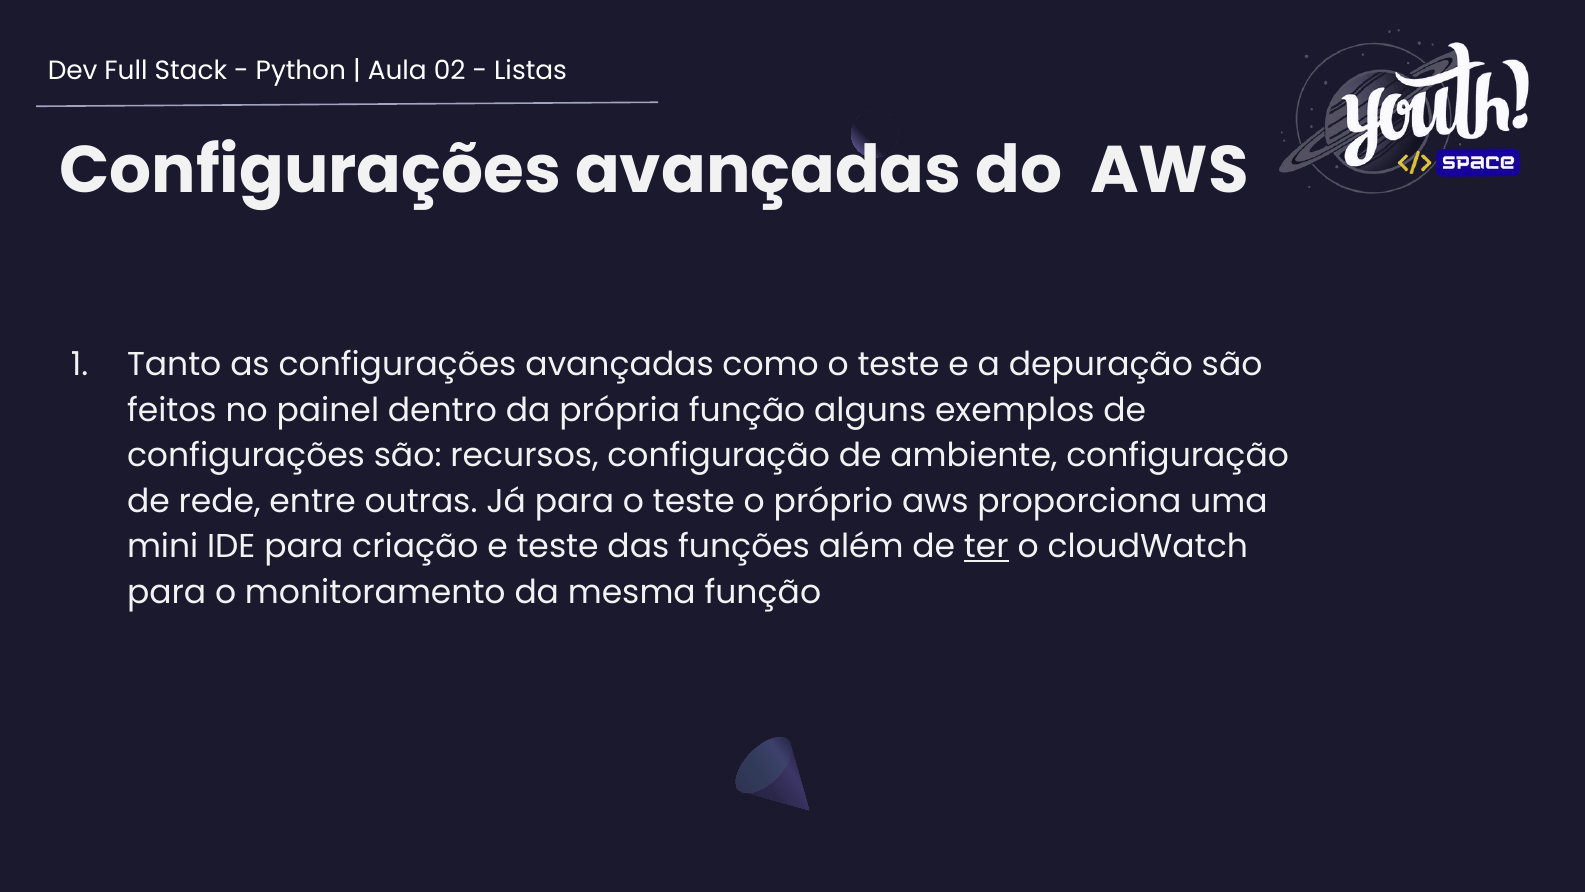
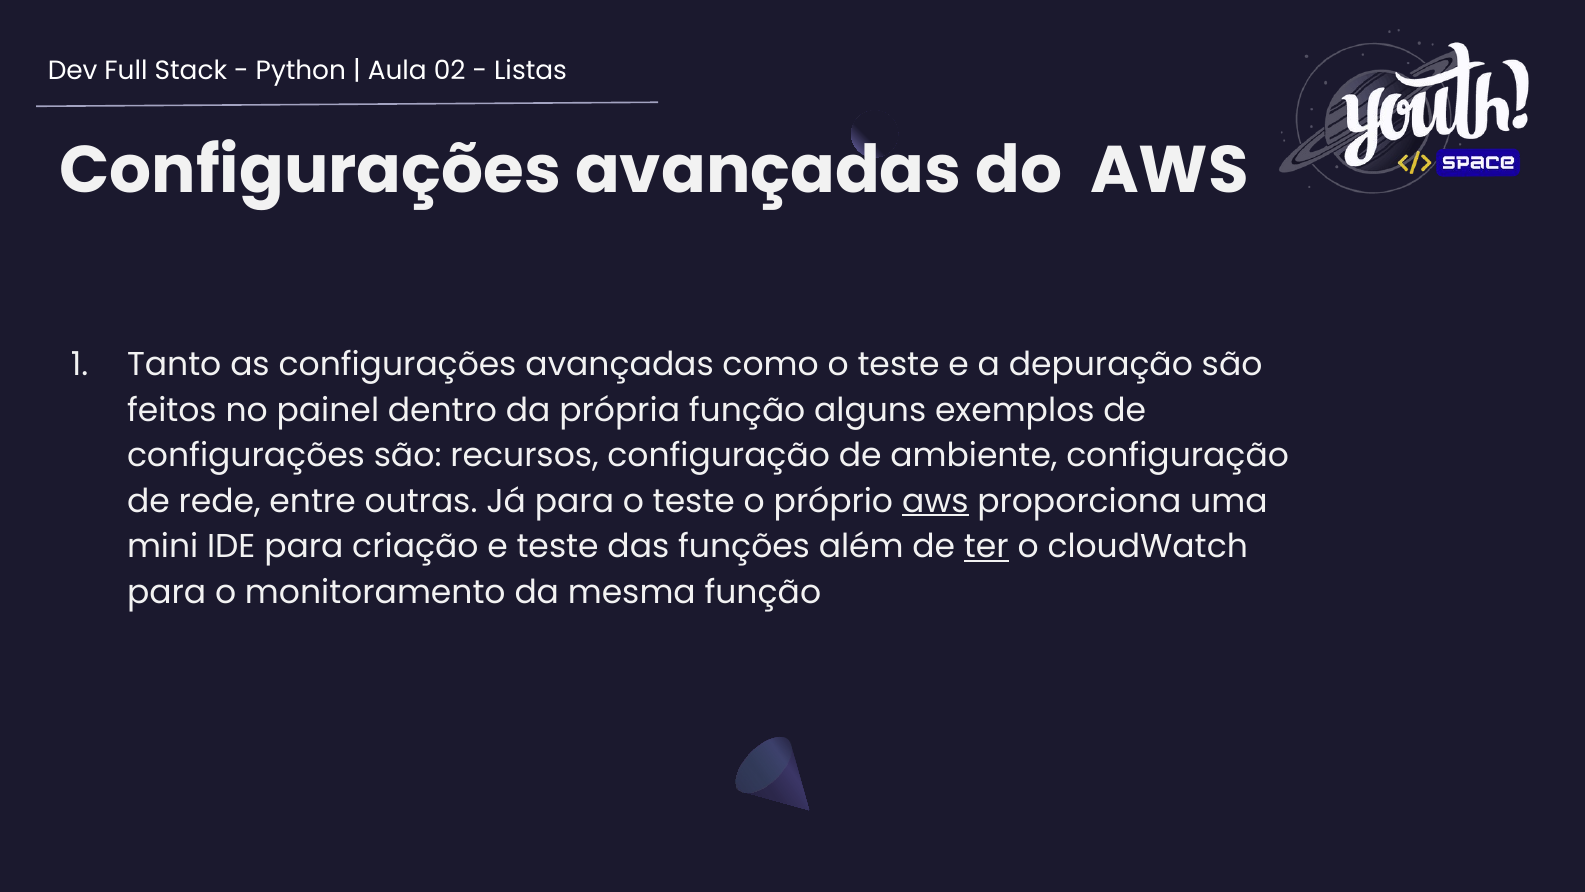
aws underline: none -> present (935, 501)
